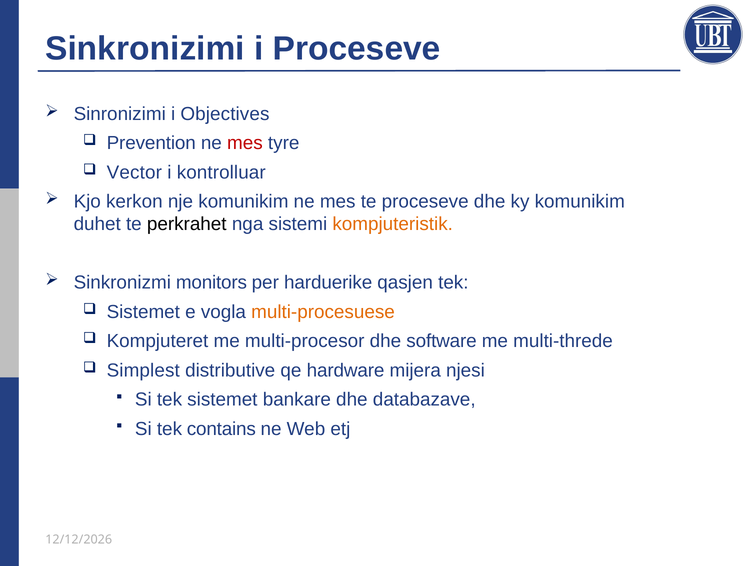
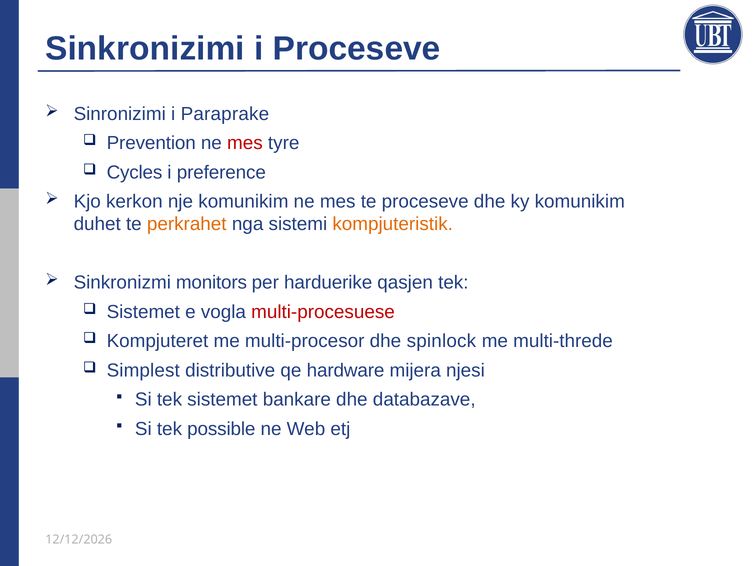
Objectives: Objectives -> Paraprake (225, 114)
Vector: Vector -> Cycles (134, 172)
kontrolluar: kontrolluar -> preference (221, 172)
perkrahet colour: black -> orange (187, 224)
multi-procesuese colour: orange -> red (323, 312)
software: software -> spinlock (441, 341)
contains: contains -> possible (221, 429)
